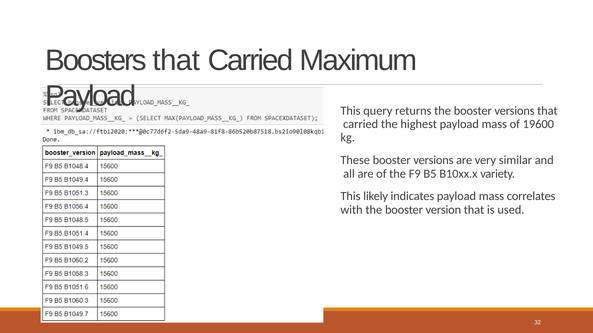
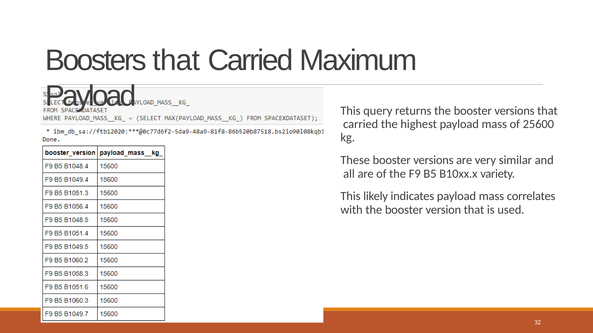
19600: 19600 -> 25600 (538, 124)
